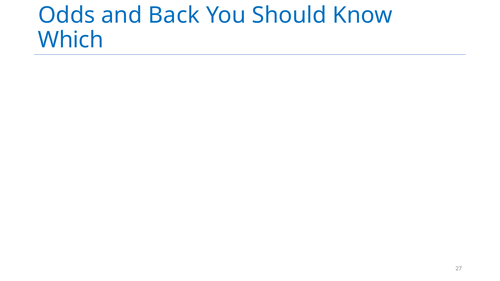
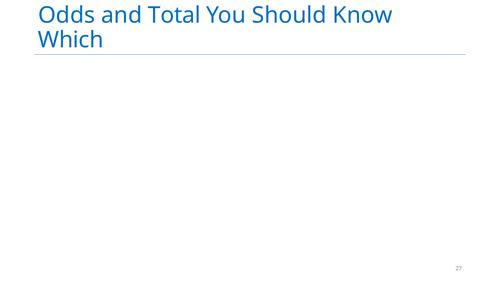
Back: Back -> Total (174, 15)
